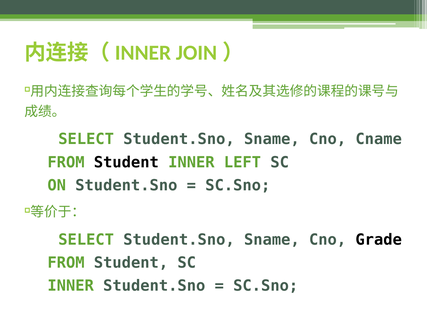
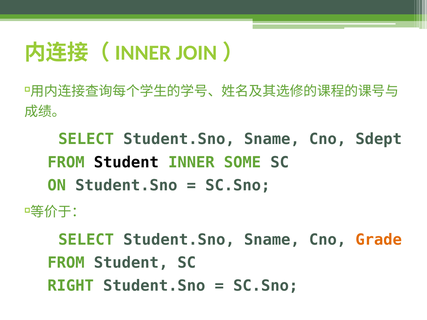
Cname: Cname -> Sdept (379, 139)
LEFT: LEFT -> SOME (242, 162)
Grade colour: black -> orange (379, 240)
INNER: INNER -> RIGHT (71, 286)
